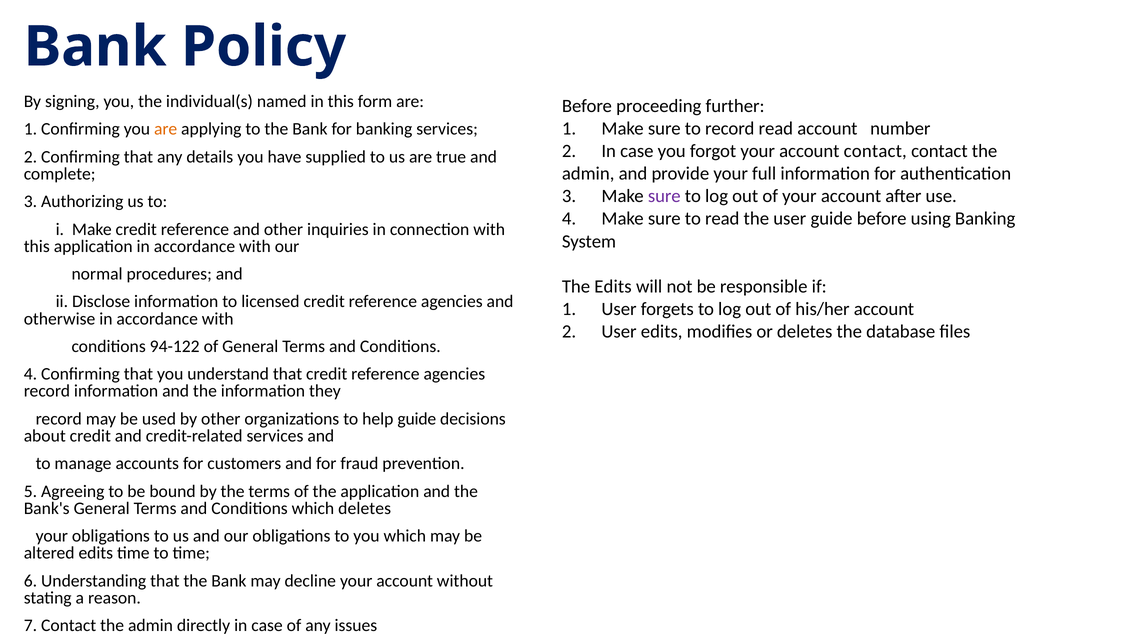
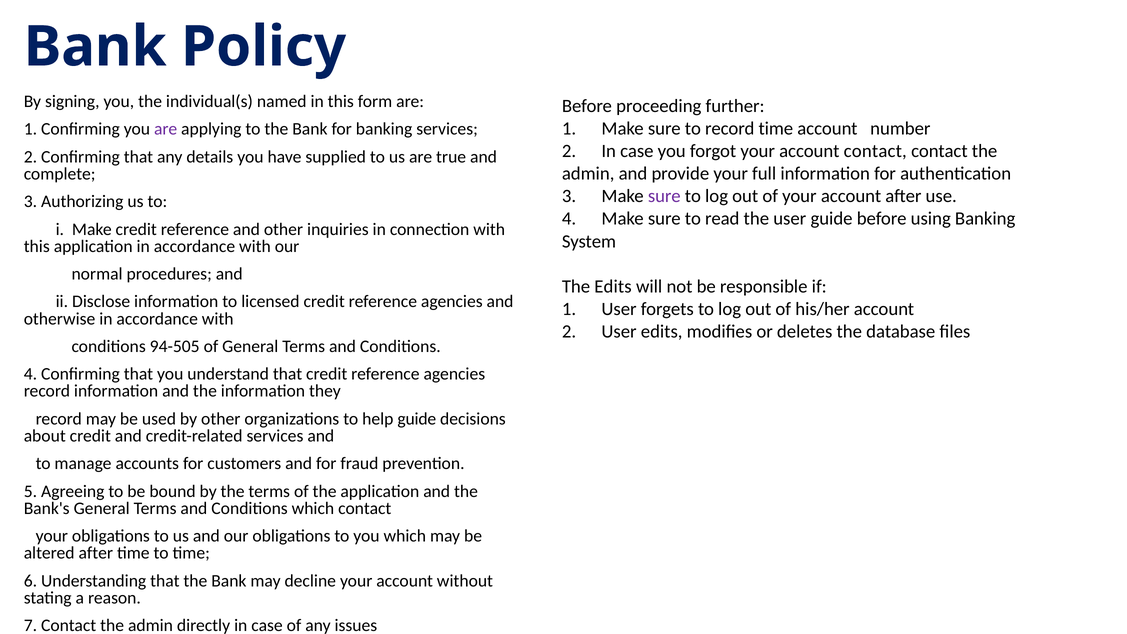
record read: read -> time (776, 129)
are colour: orange -> purple (166, 129)
94-122: 94-122 -> 94-505 (175, 346)
which deletes: deletes -> contact (365, 508)
altered edits: edits -> after (96, 553)
